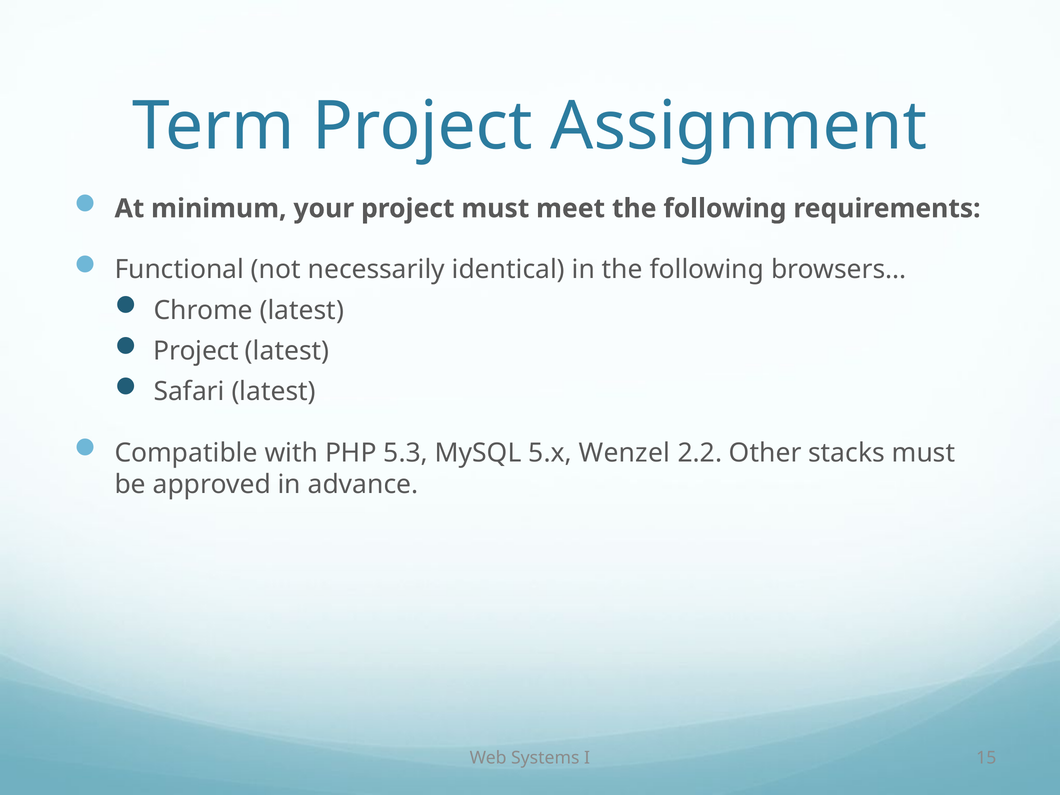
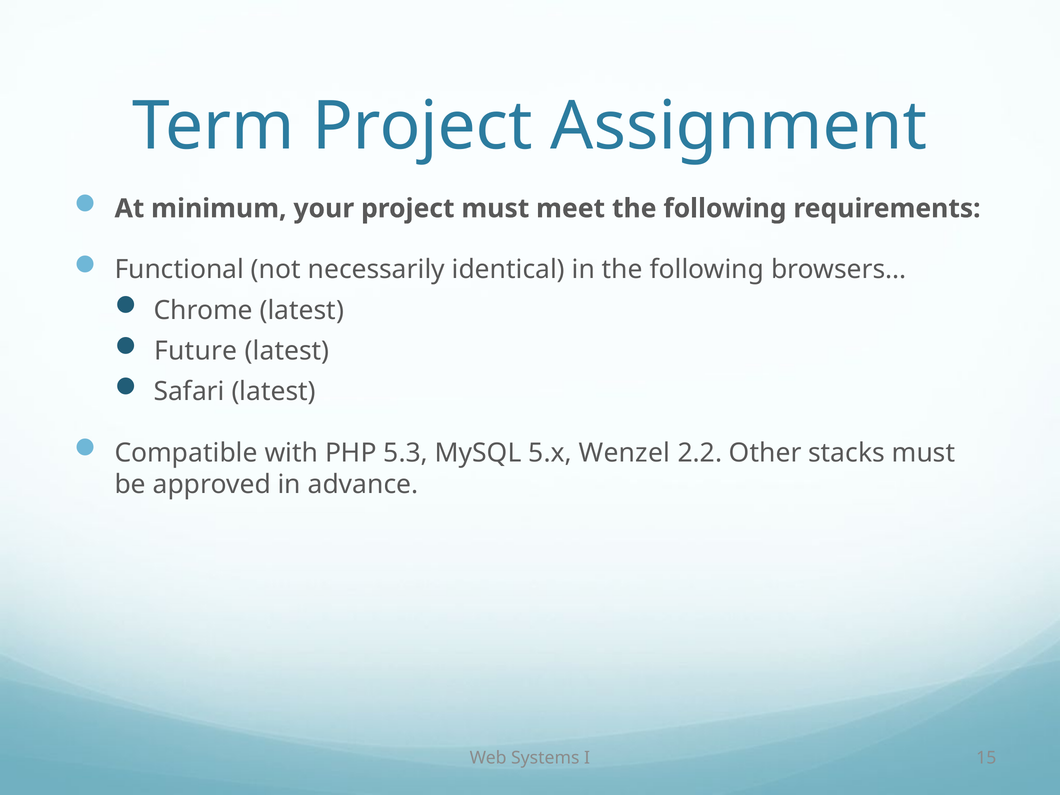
Project: Project -> Future (196, 351)
